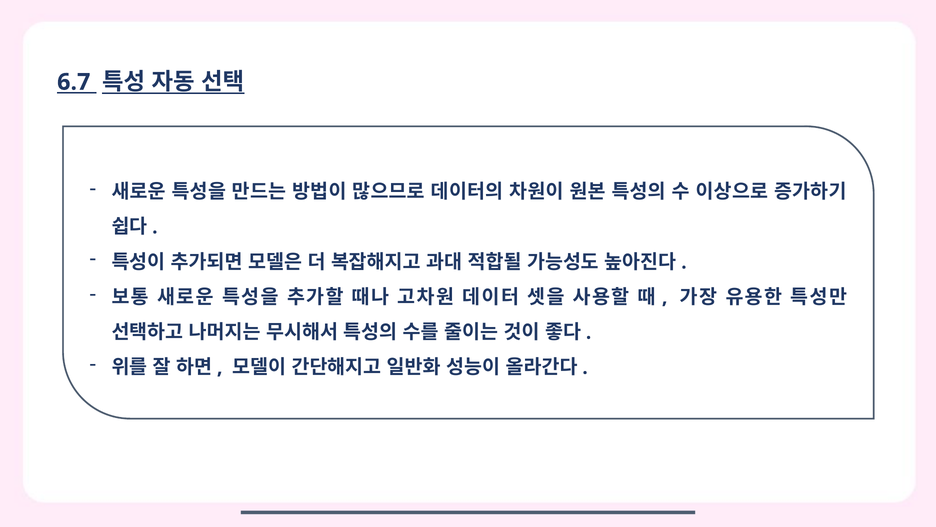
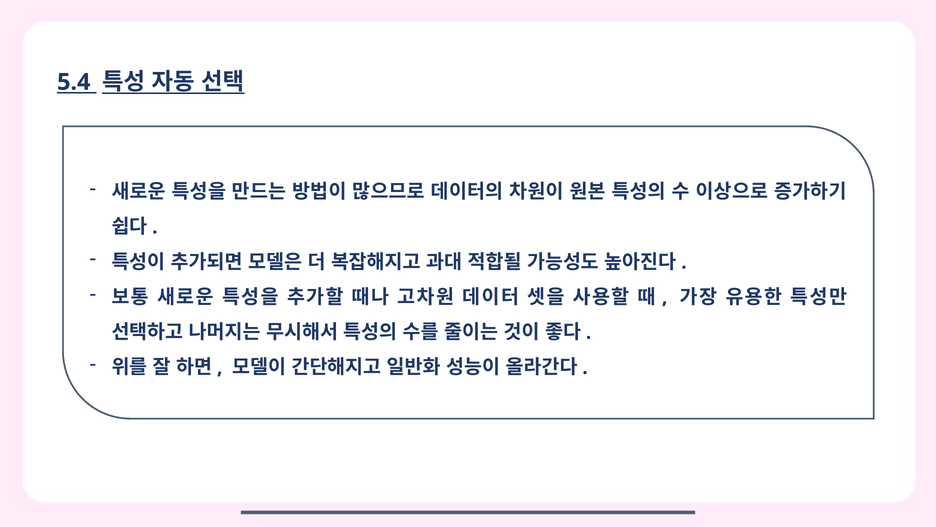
6.7: 6.7 -> 5.4 (74, 82)
